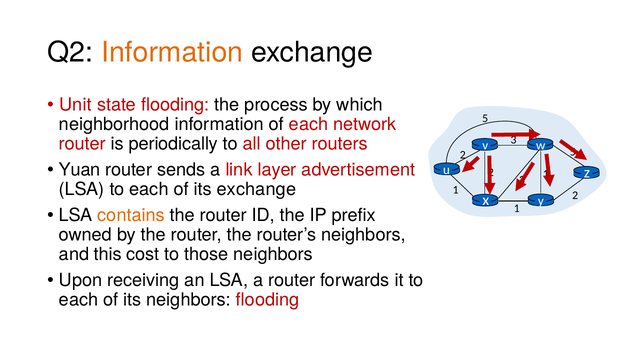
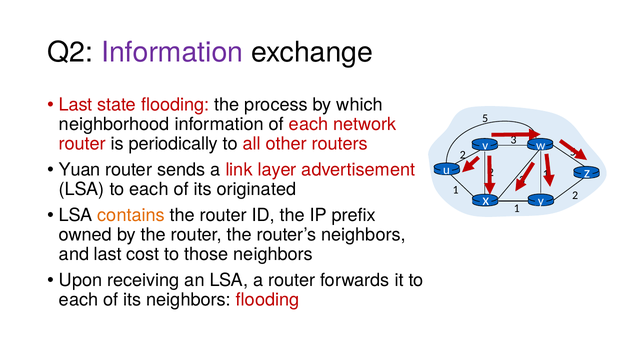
Information colour: orange -> purple (172, 52)
Unit: Unit -> Last (76, 105)
its exchange: exchange -> originated (256, 190)
and this: this -> last (108, 255)
